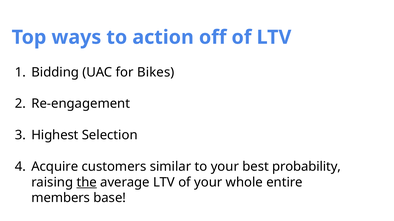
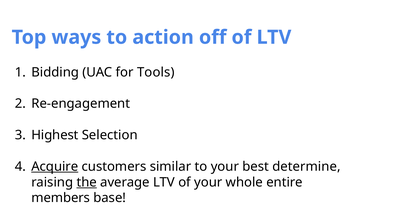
Bikes: Bikes -> Tools (156, 72)
Acquire underline: none -> present (55, 167)
probability: probability -> determine (306, 167)
